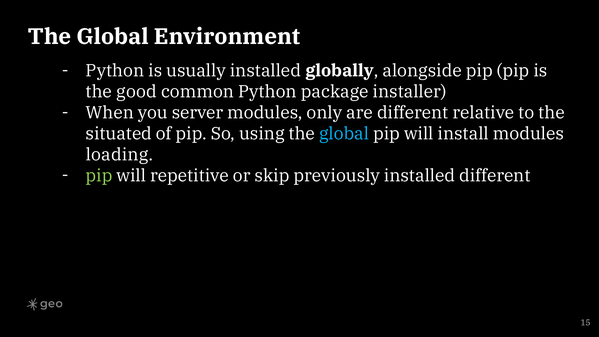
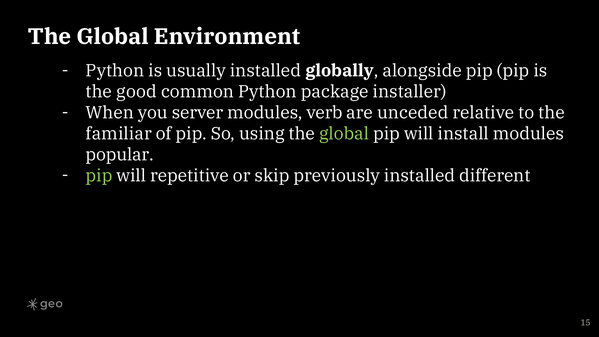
only: only -> verb (325, 113)
are different: different -> unceded (413, 113)
situated: situated -> familiar (119, 134)
global colour: light blue -> light green (344, 134)
loading: loading -> popular (120, 155)
